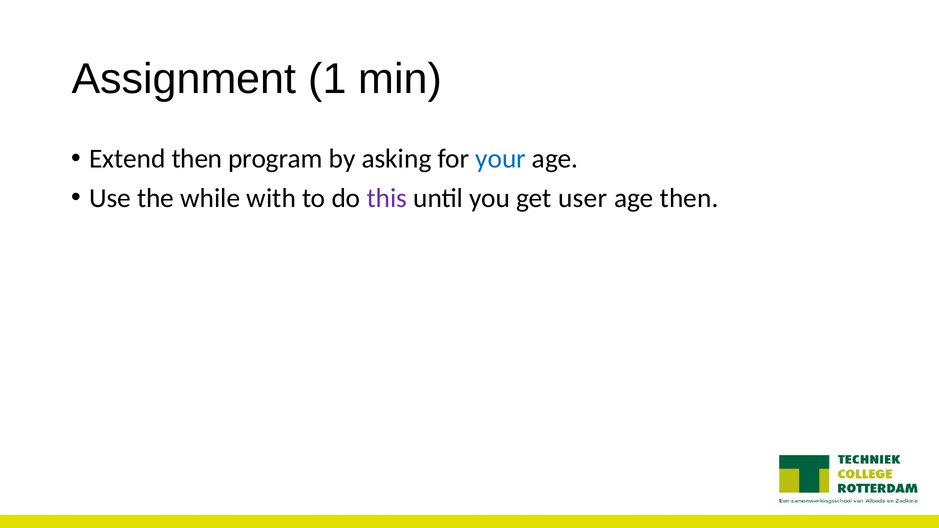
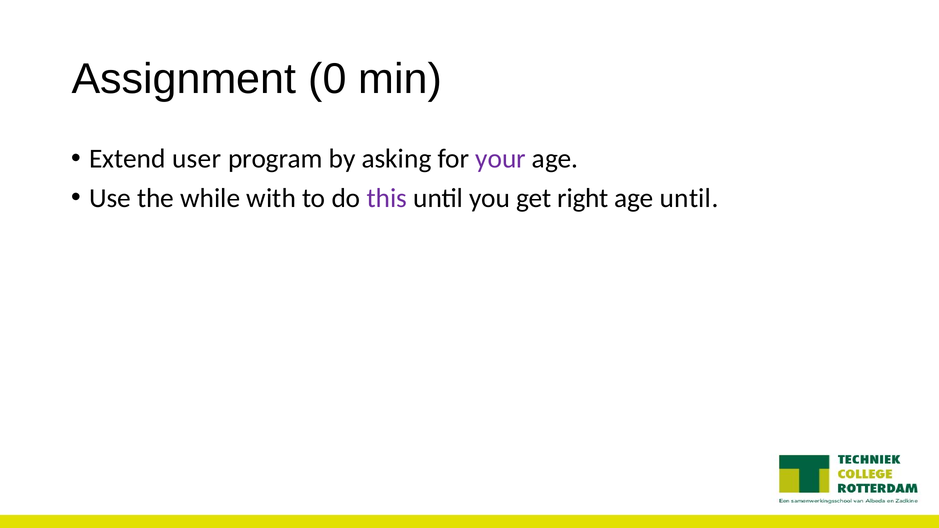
1: 1 -> 0 (327, 79)
Extend then: then -> user (197, 159)
your colour: blue -> purple (501, 159)
user: user -> right (583, 198)
age then: then -> until (689, 198)
